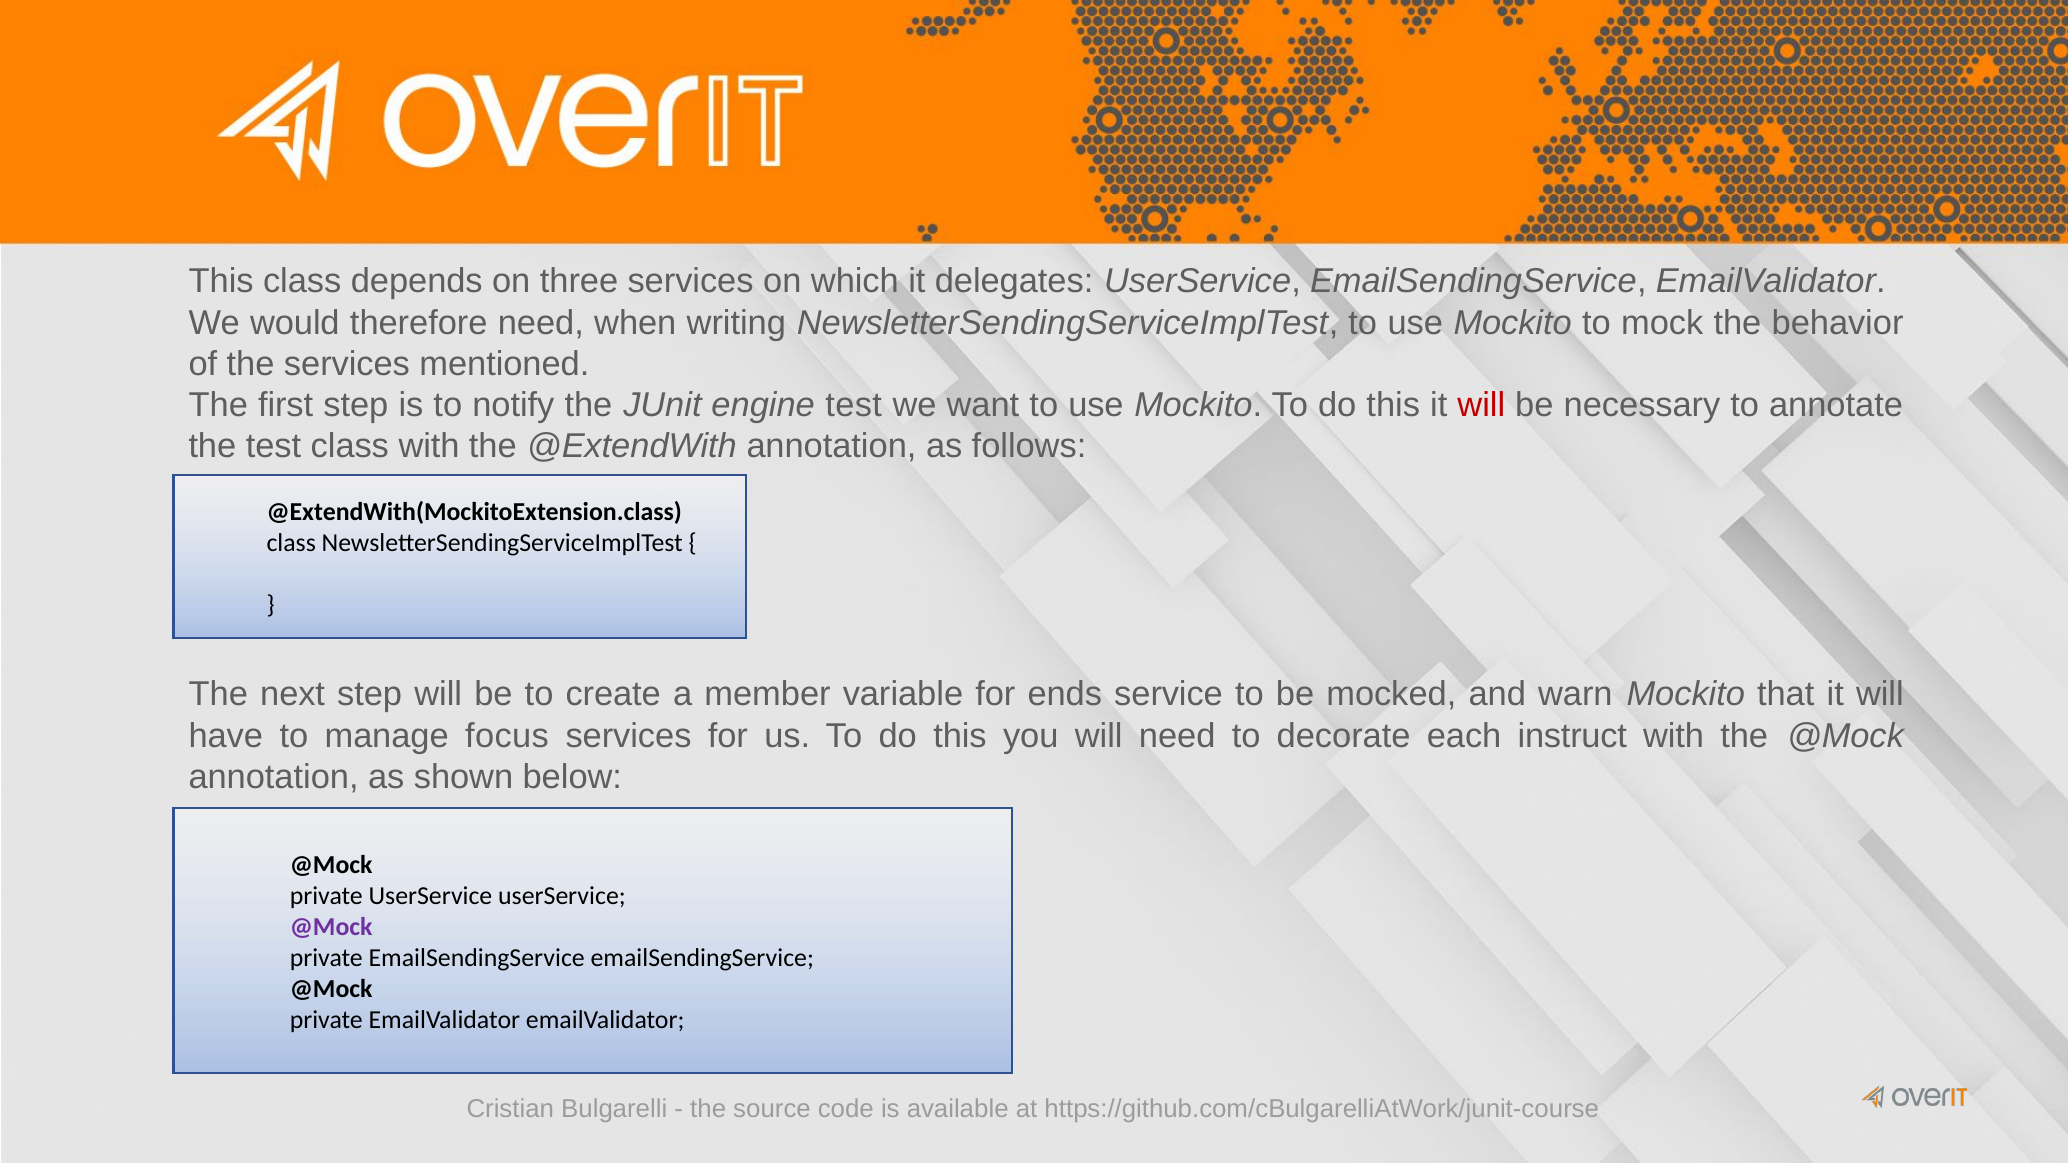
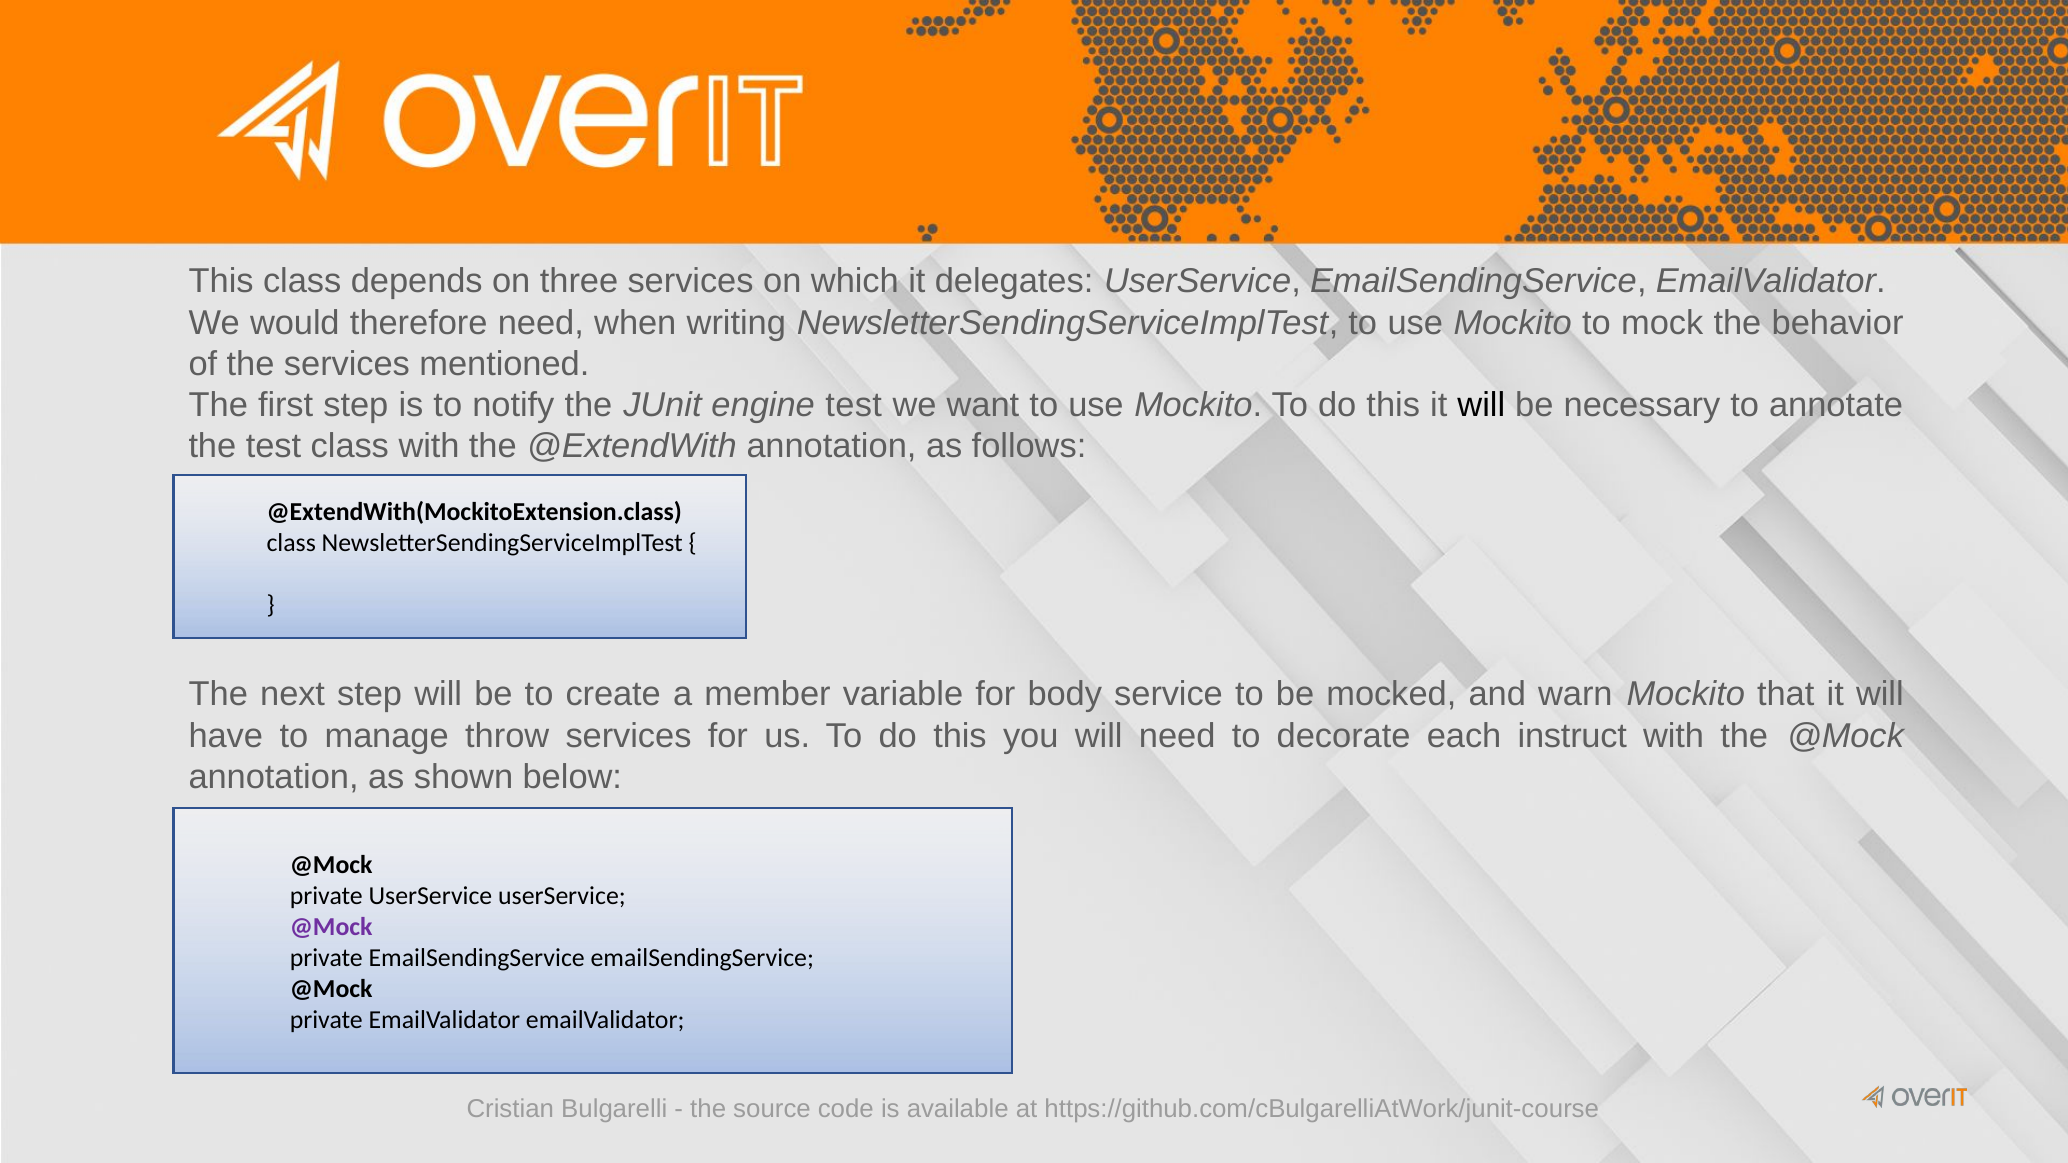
will colour: red -> black (1481, 405)
ends: ends -> body (1065, 695)
focus: focus -> throw (507, 736)
